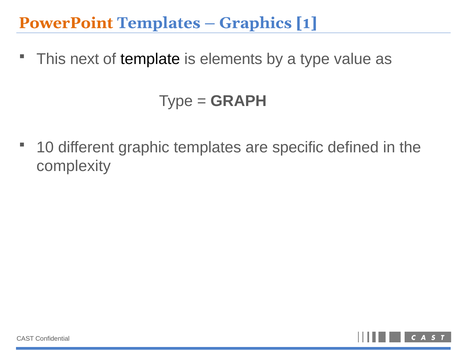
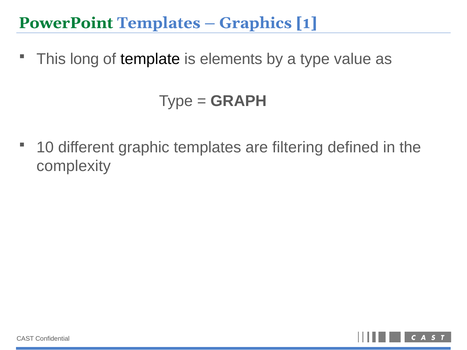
PowerPoint colour: orange -> green (66, 23)
next: next -> long (85, 59)
specific: specific -> filtering (298, 147)
